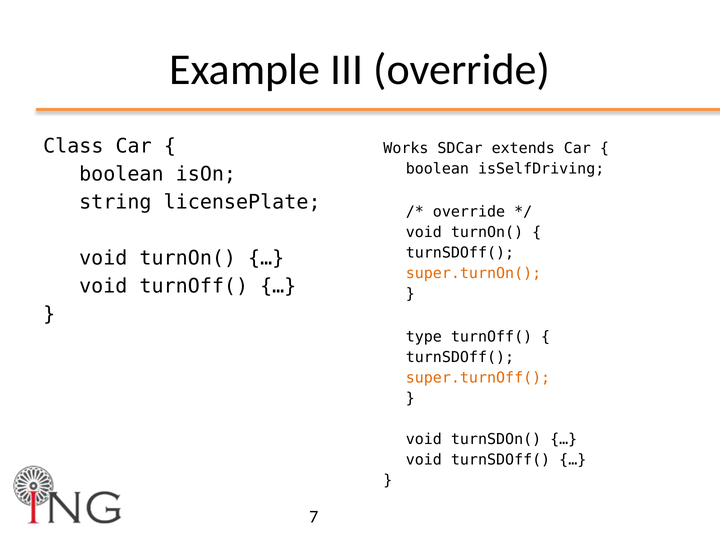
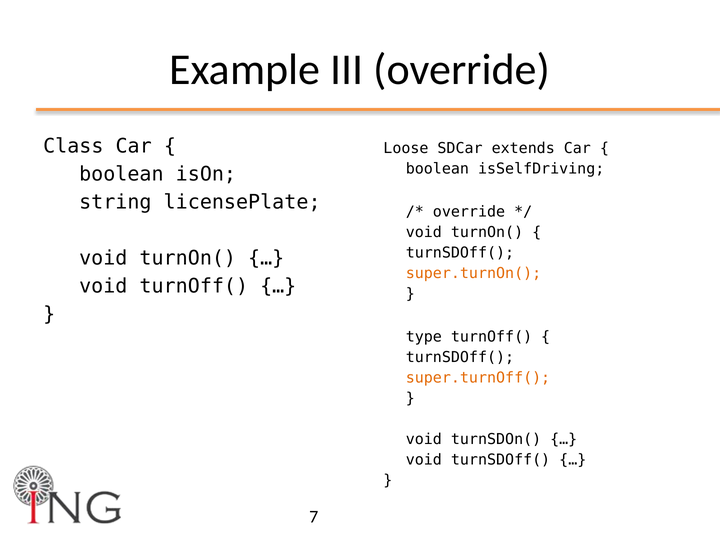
Works: Works -> Loose (406, 148)
